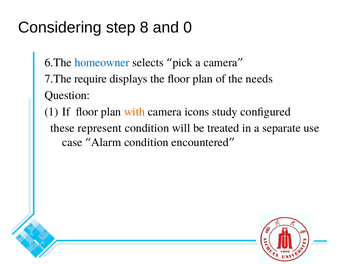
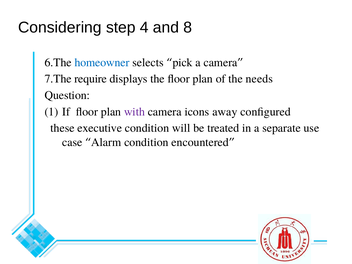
8: 8 -> 4 (144, 27)
0: 0 -> 8 (188, 27)
with colour: orange -> purple (134, 112)
study: study -> away (225, 112)
represent: represent -> executive (100, 128)
